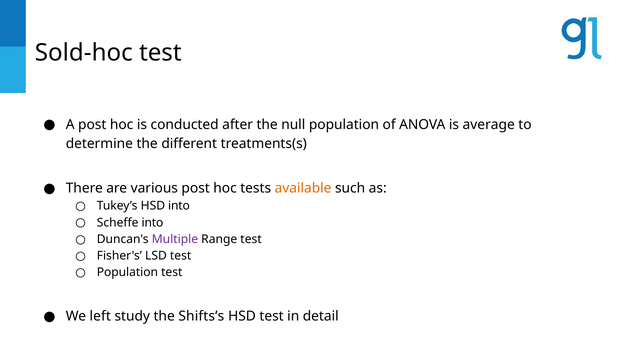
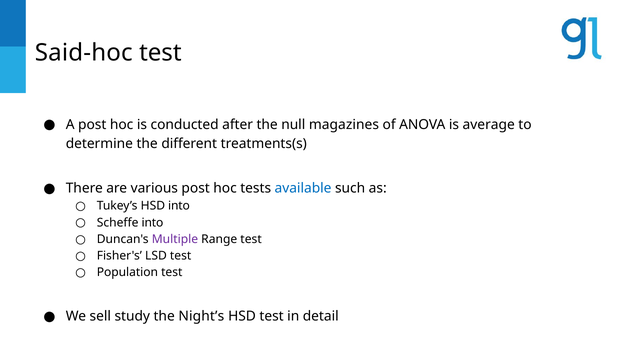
Sold-hoc: Sold-hoc -> Said-hoc (84, 53)
null population: population -> magazines (344, 124)
available colour: orange -> blue (303, 188)
left: left -> sell (100, 316)
Shifts’s: Shifts’s -> Night’s (201, 316)
